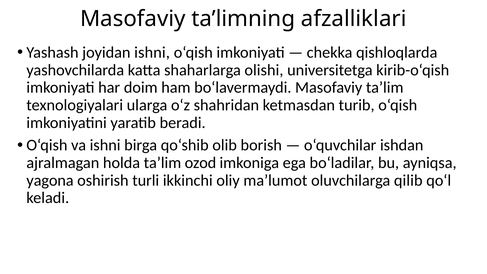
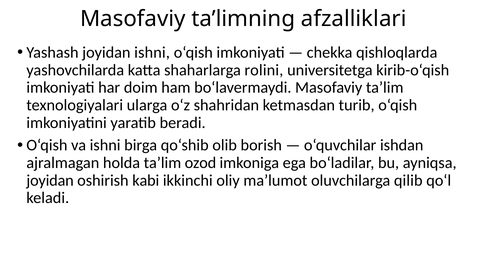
olishi: olishi -> rolini (264, 70)
yagona: yagona -> joyidan (50, 180)
turli: turli -> kabi (146, 180)
